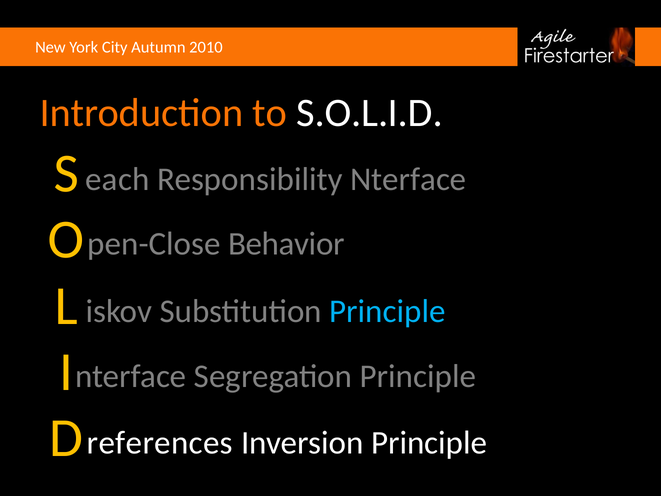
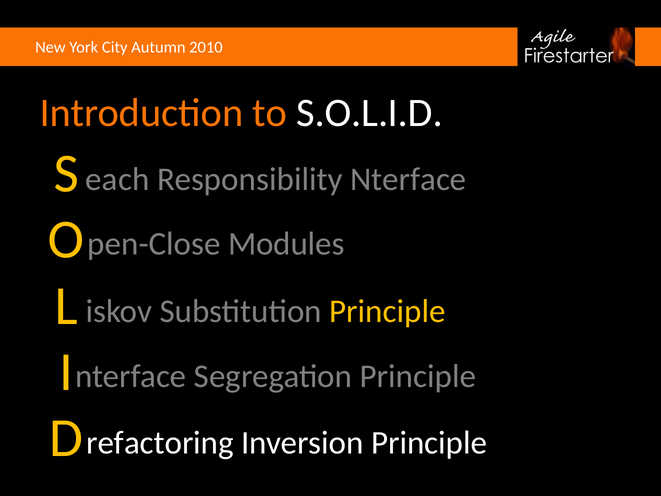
Behavior: Behavior -> Modules (286, 244)
Principle colour: light blue -> yellow (387, 311)
references: references -> refactoring (160, 442)
